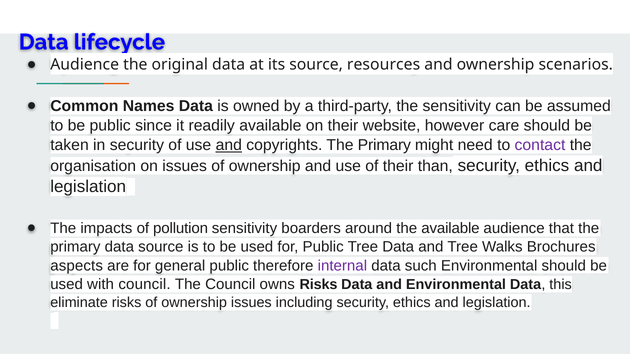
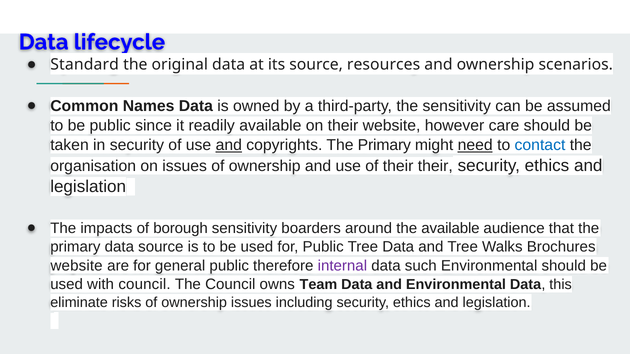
Audience: Audience -> Standard (85, 65)
need underline: none -> present (475, 145)
contact colour: purple -> blue (540, 145)
their than: than -> their (435, 166)
pollution: pollution -> borough (181, 228)
aspects: aspects -> website (77, 266)
owns Risks: Risks -> Team (318, 285)
